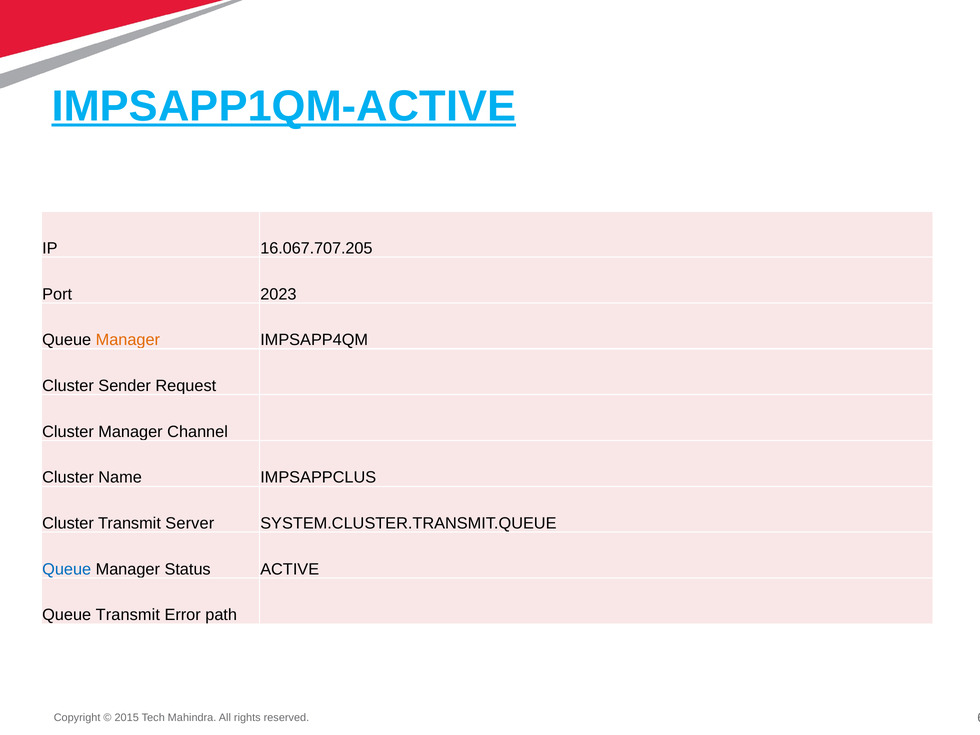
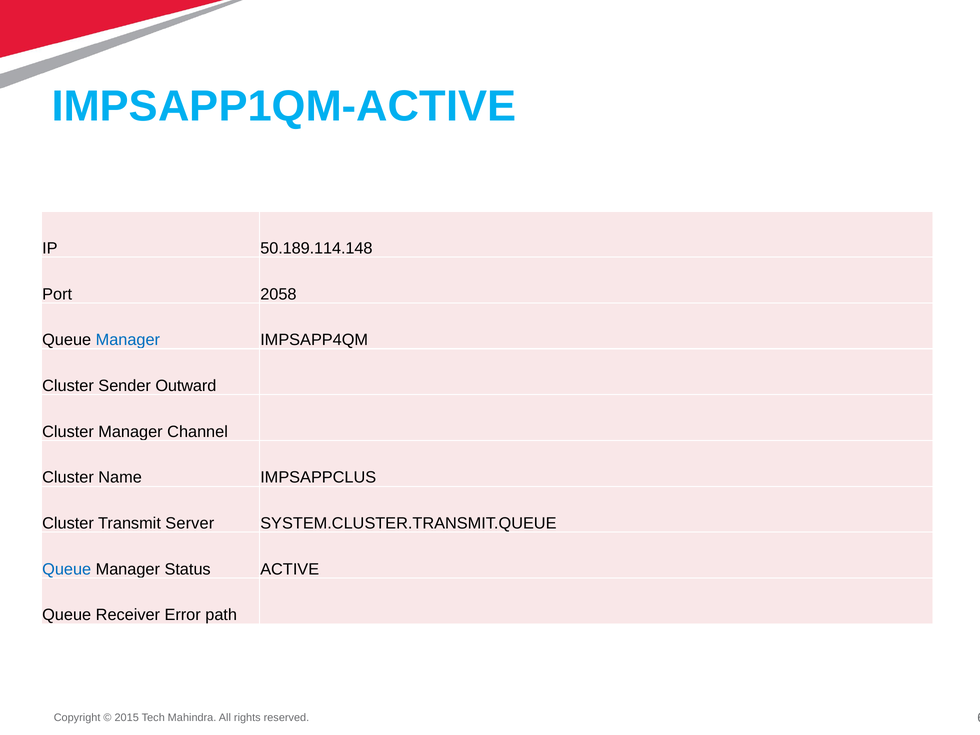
IMPSAPP1QM-ACTIVE underline: present -> none (284, 106)
16.067.707.205: 16.067.707.205 -> 50.189.114.148 (316, 248)
2023: 2023 -> 2058 (278, 294)
Manager colour: orange -> blue (128, 340)
Request: Request -> Outward (186, 386)
Queue Transmit: Transmit -> Receiver (128, 615)
